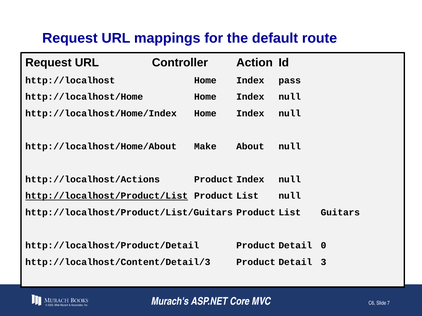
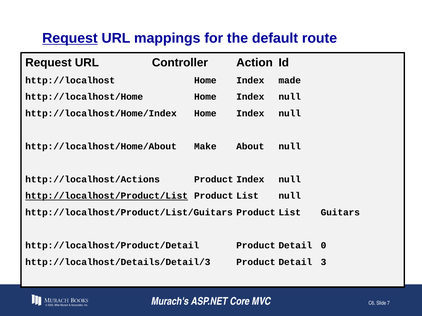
Request underline: none -> present (70, 38)
pass: pass -> made (290, 80)
http://localhost/Content/Detail/3: http://localhost/Content/Detail/3 -> http://localhost/Details/Detail/3 (118, 262)
